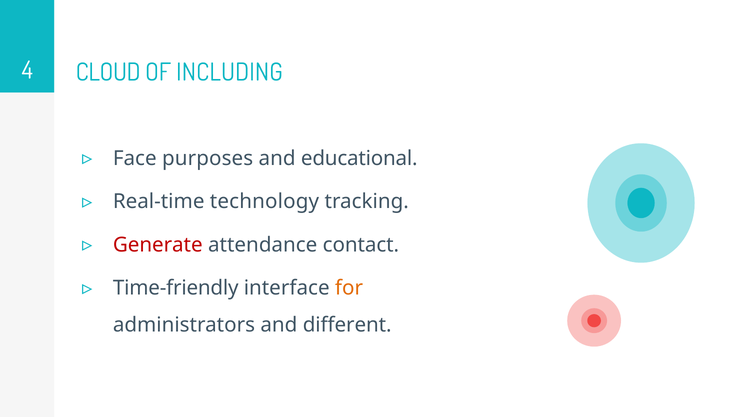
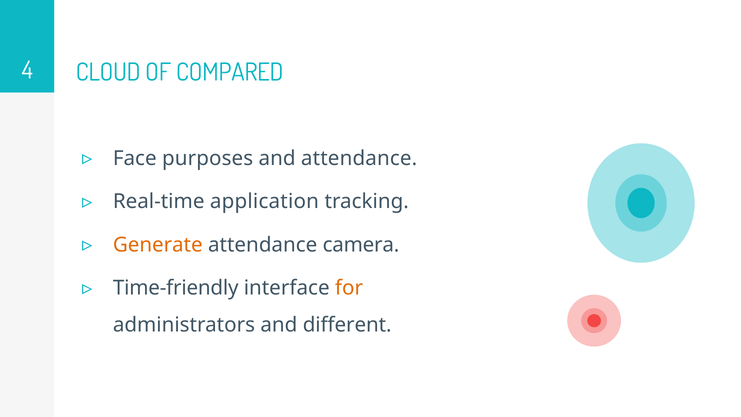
INCLUDING: INCLUDING -> COMPARED (230, 72)
and educational: educational -> attendance (359, 158)
technology: technology -> application (264, 201)
Generate colour: red -> orange (158, 245)
contact: contact -> camera (361, 245)
